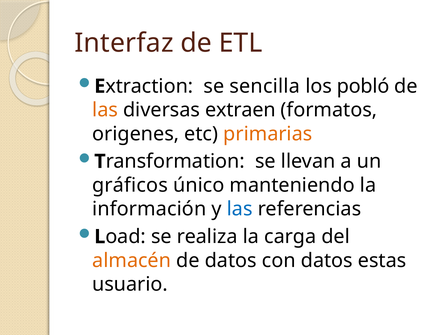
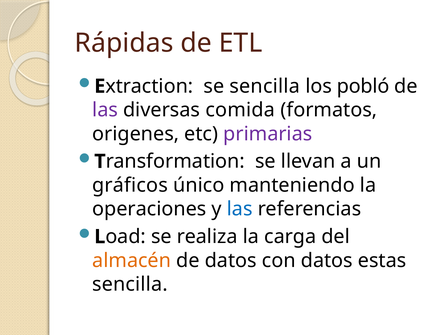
Interfaz: Interfaz -> Rápidas (124, 43)
las colour: orange -> purple (105, 110)
extraen: extraen -> comida (240, 110)
primarias colour: orange -> purple (268, 134)
información: información -> operaciones (149, 209)
usuario: usuario -> sencilla (130, 284)
